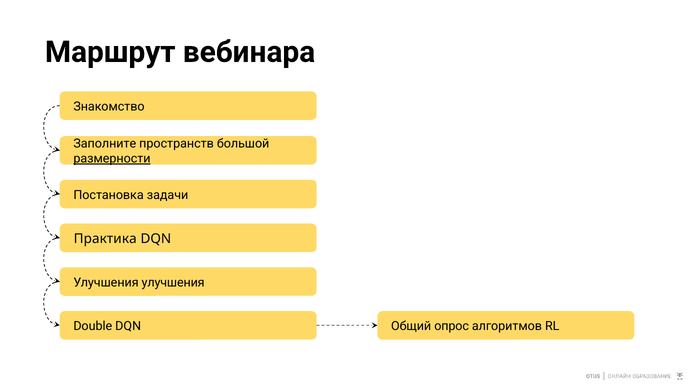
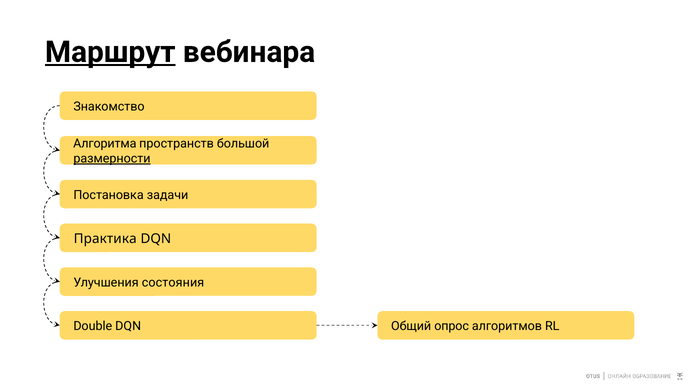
Маршрут underline: none -> present (110, 52)
Заполните: Заполните -> Алгоритма (105, 144)
Улучшения улучшения: улучшения -> состояния (173, 283)
